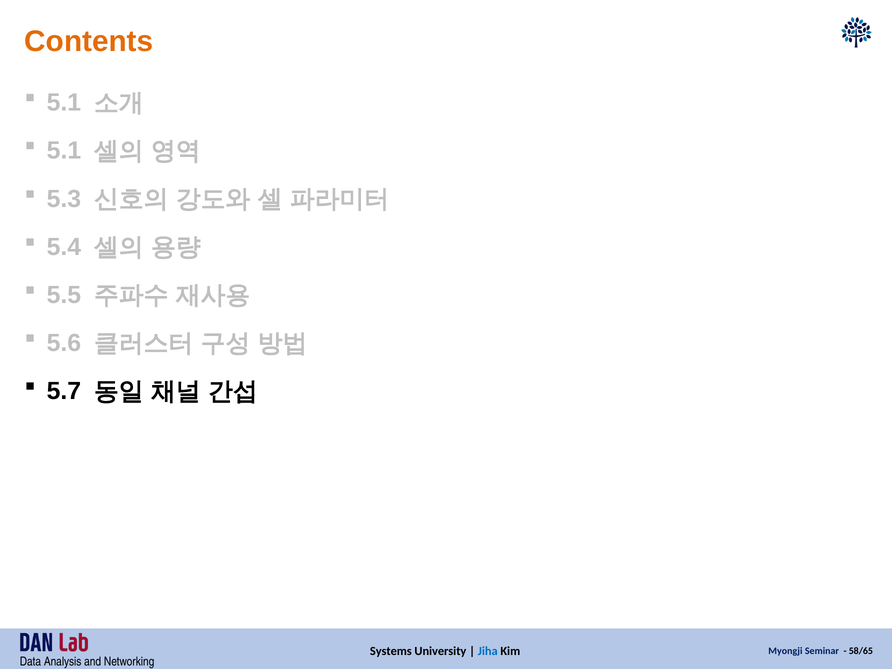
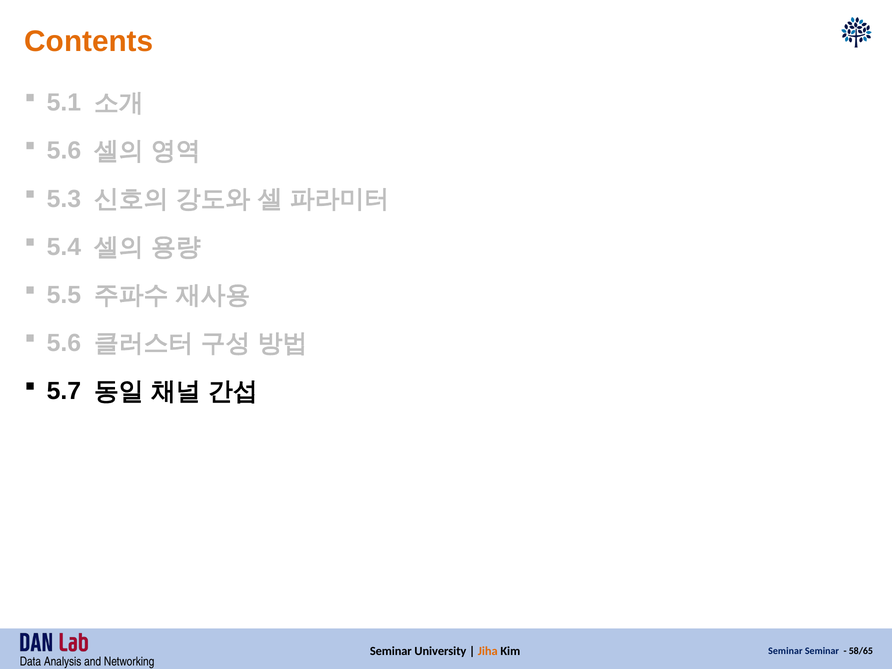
5.1: 5.1 -> 5.6 (64, 151)
Systems: Systems -> Seminar (391, 651)
Jiha colour: blue -> orange (488, 651)
Kim Myongji: Myongji -> Seminar (785, 651)
